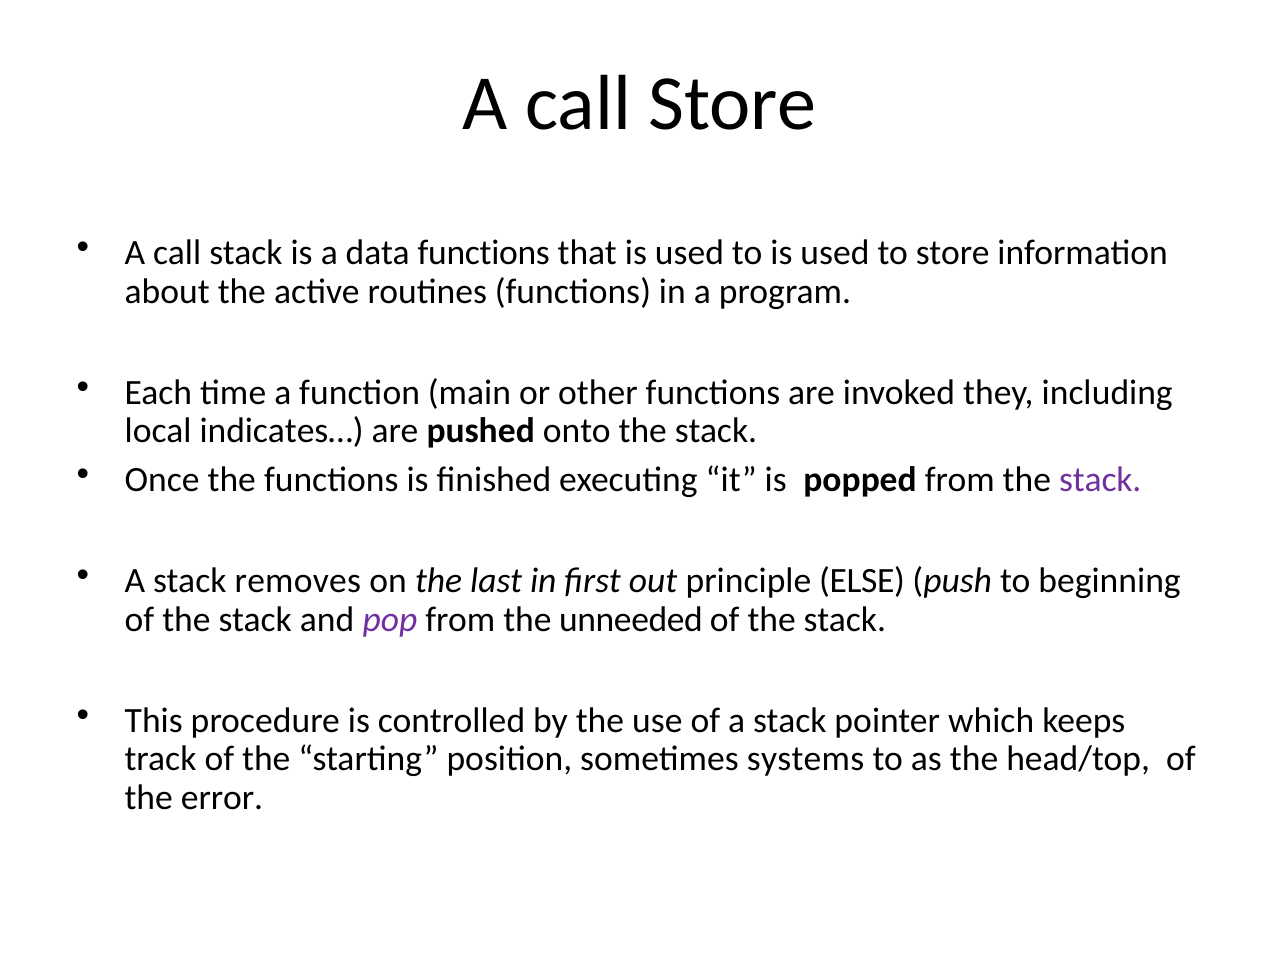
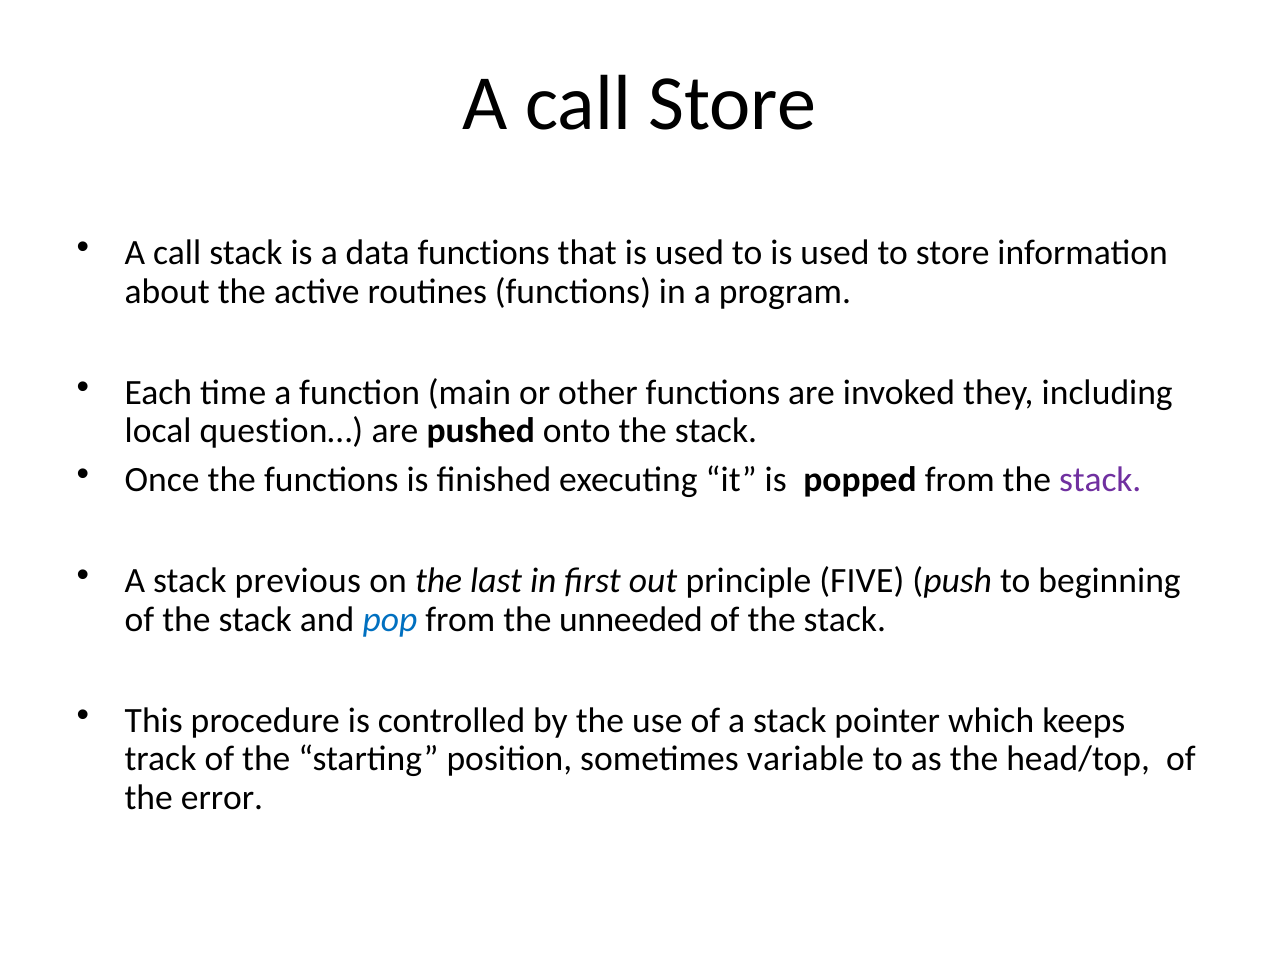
indicates…: indicates… -> question… (281, 431)
removes: removes -> previous (298, 581)
ELSE: ELSE -> FIVE (862, 581)
pop colour: purple -> blue (390, 620)
systems: systems -> variable (806, 759)
